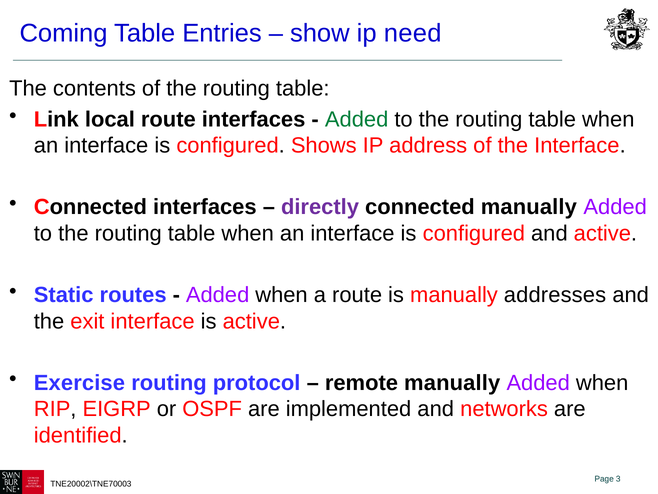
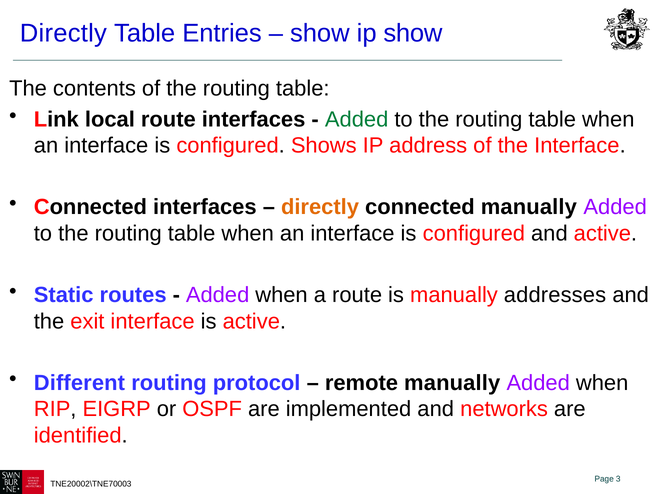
Coming: Coming -> Directly (63, 33)
ip need: need -> show (413, 33)
directly colour: purple -> orange (320, 207)
Exercise: Exercise -> Different (79, 382)
